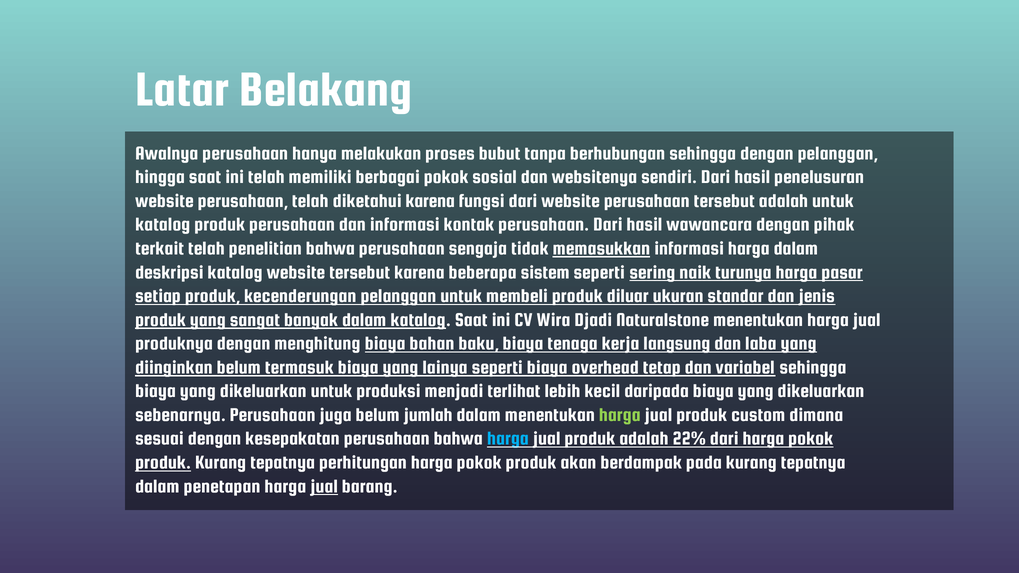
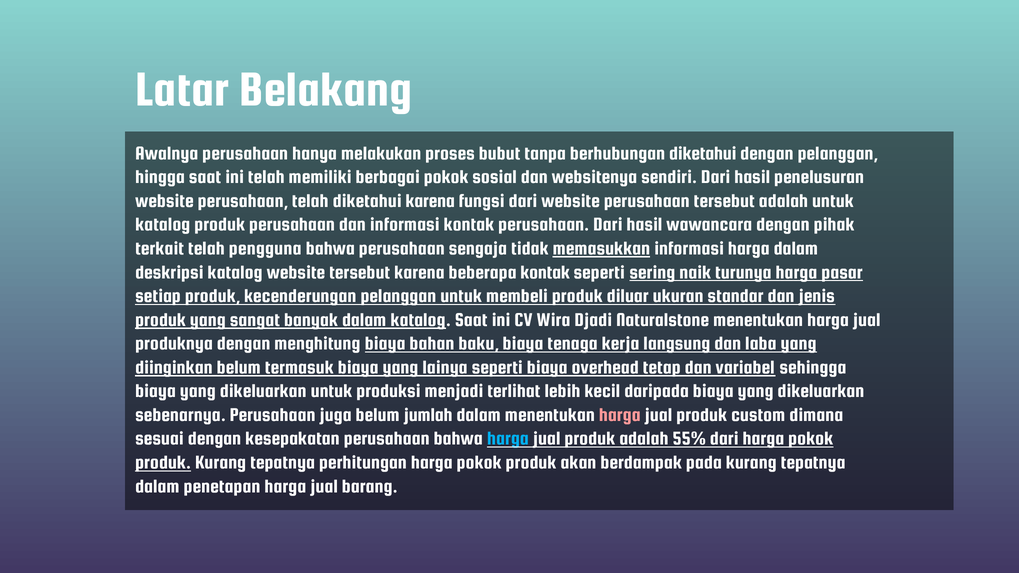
berhubungan sehingga: sehingga -> diketahui (703, 153)
penelitian: penelitian -> pengguna (265, 248)
beberapa sistem: sistem -> kontak (545, 272)
harga colour: light green -> pink (620, 415)
22%: 22% -> 55% (689, 439)
jual underline: present -> none (324, 486)
